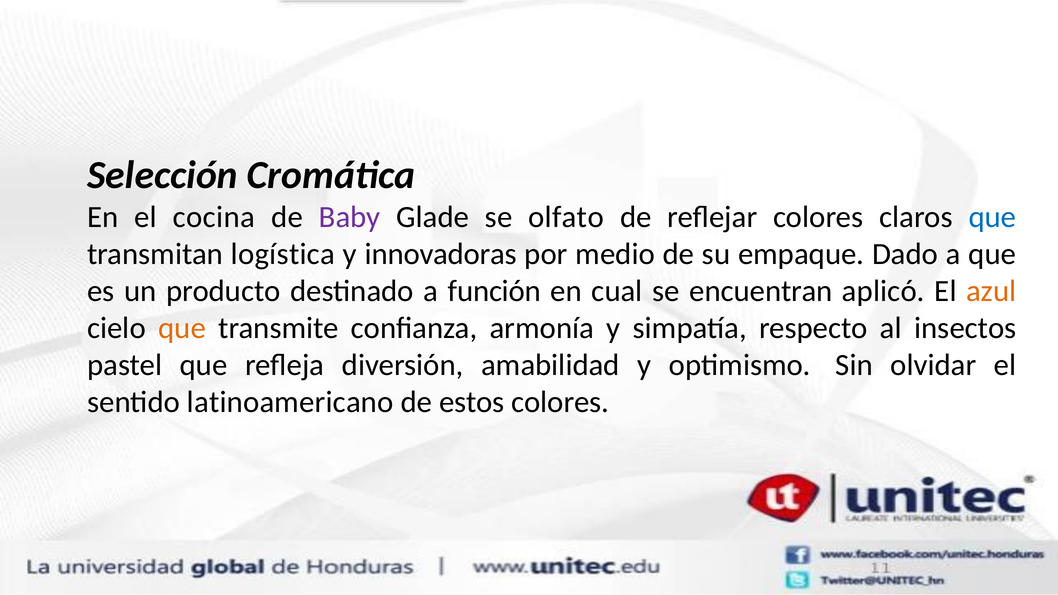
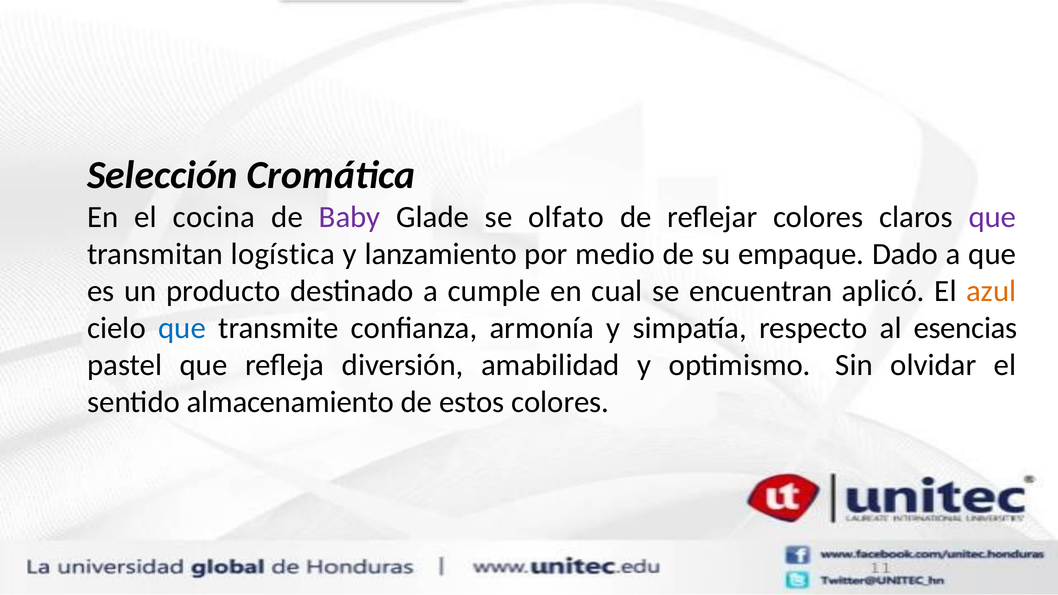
que colour: blue -> purple (992, 217)
innovadoras: innovadoras -> lanzamiento (441, 254)
función: función -> cumple (494, 291)
que colour: orange -> blue (182, 328)
insectos: insectos -> esencias (966, 328)
latinoamericano: latinoamericano -> almacenamiento (290, 402)
